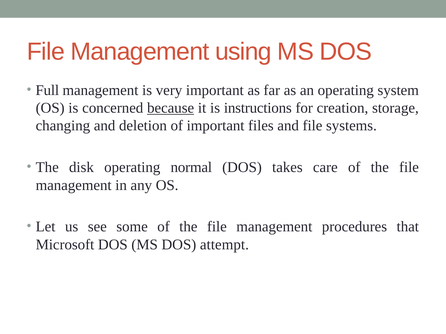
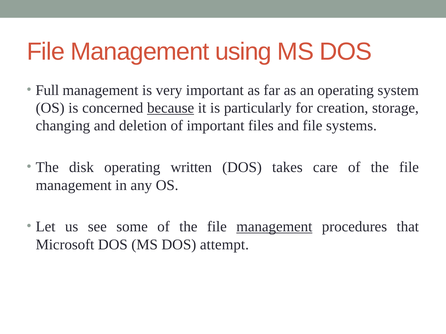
instructions: instructions -> particularly (258, 108)
normal: normal -> written (191, 168)
management underline: none -> present (274, 227)
